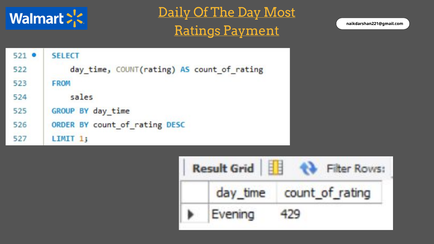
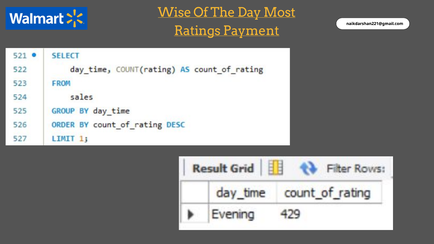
Daily: Daily -> Wise (175, 13)
